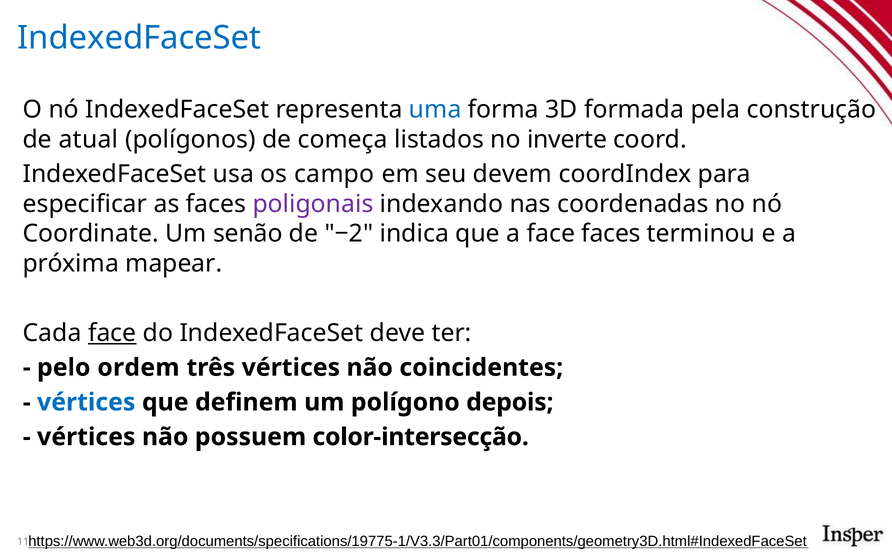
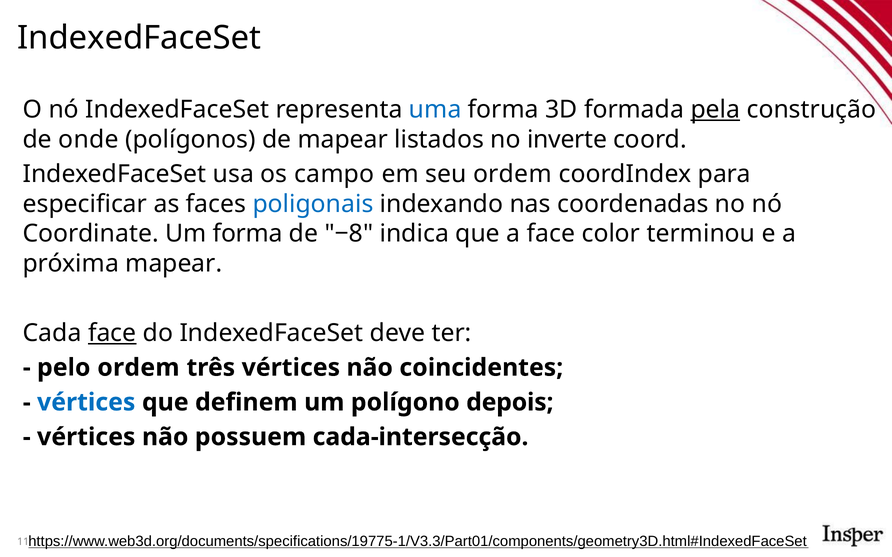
IndexedFaceSet colour: blue -> black (139, 38)
pela underline: none -> present (715, 110)
atual: atual -> onde (88, 140)
de começa: começa -> mapear (343, 140)
seu devem: devem -> ordem (512, 174)
poligonais colour: purple -> blue (313, 204)
Um senão: senão -> forma (248, 234)
−2: −2 -> −8 (349, 234)
face faces: faces -> color (611, 234)
color-intersecção: color-intersecção -> cada-intersecção (421, 437)
